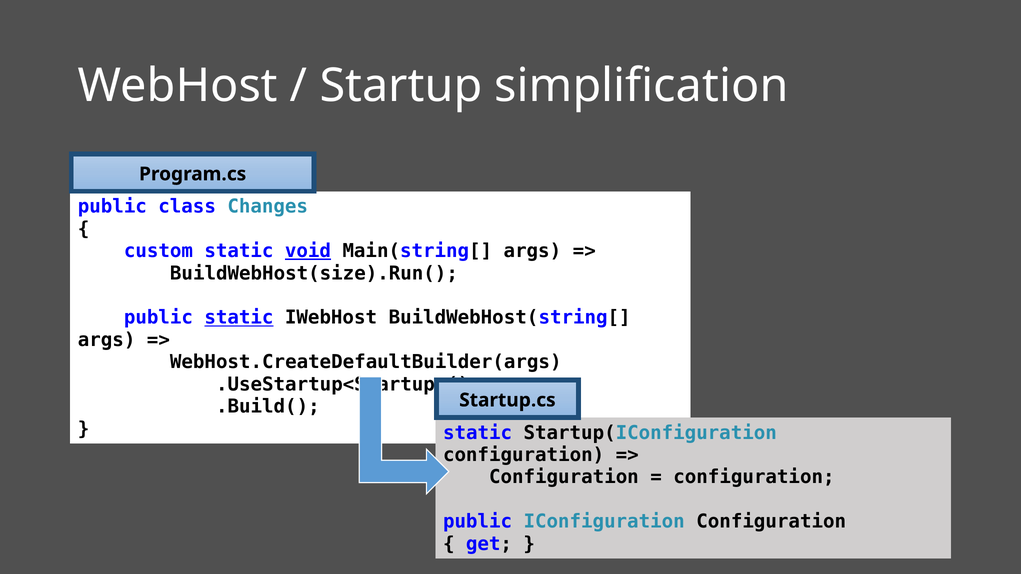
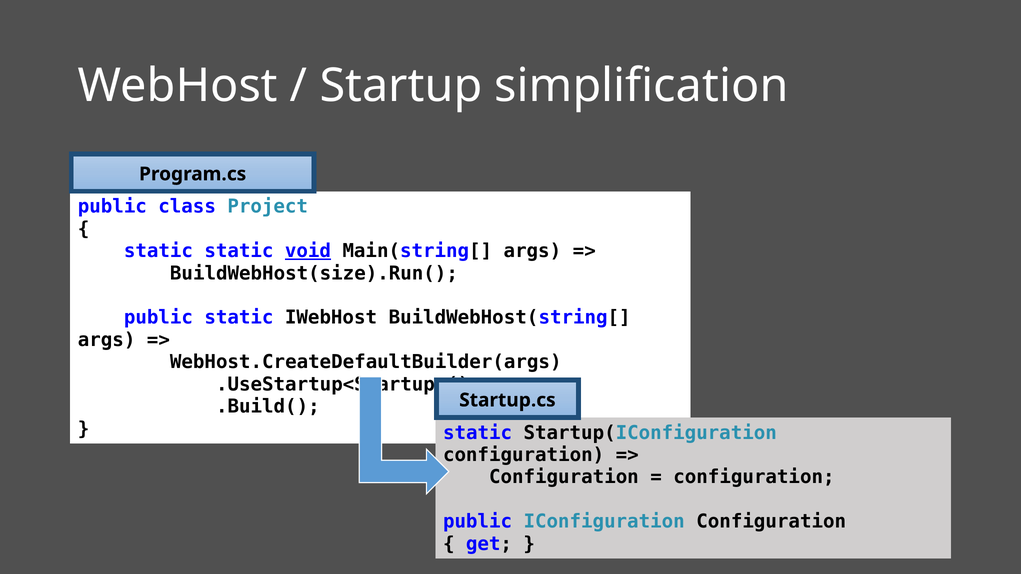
Changes: Changes -> Project (268, 207)
custom: custom -> static (158, 251)
static underline: present -> none (239, 318)
